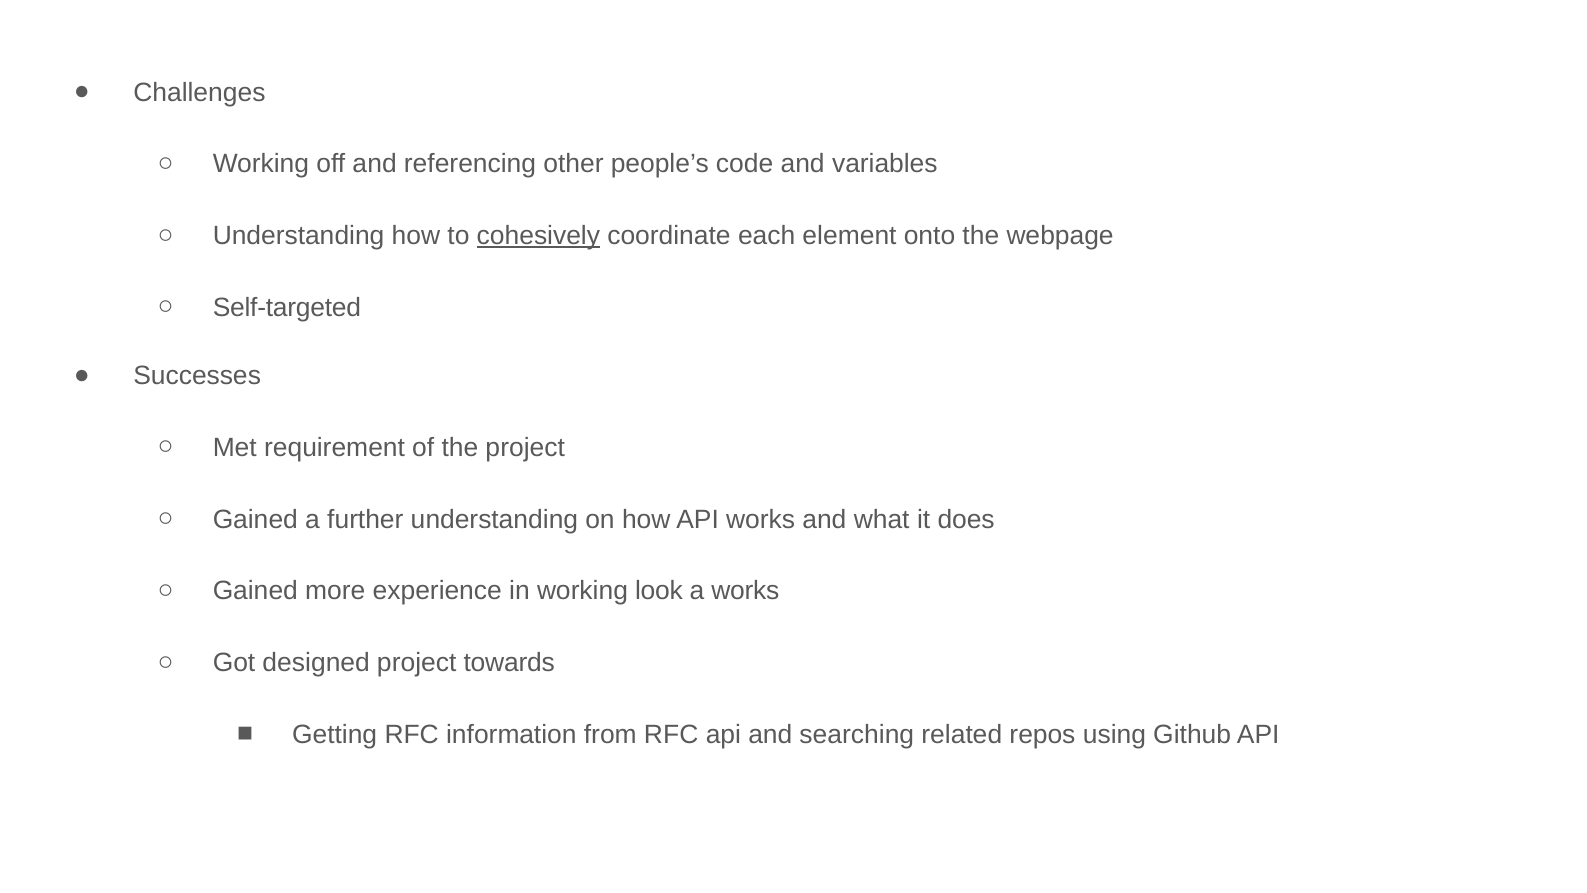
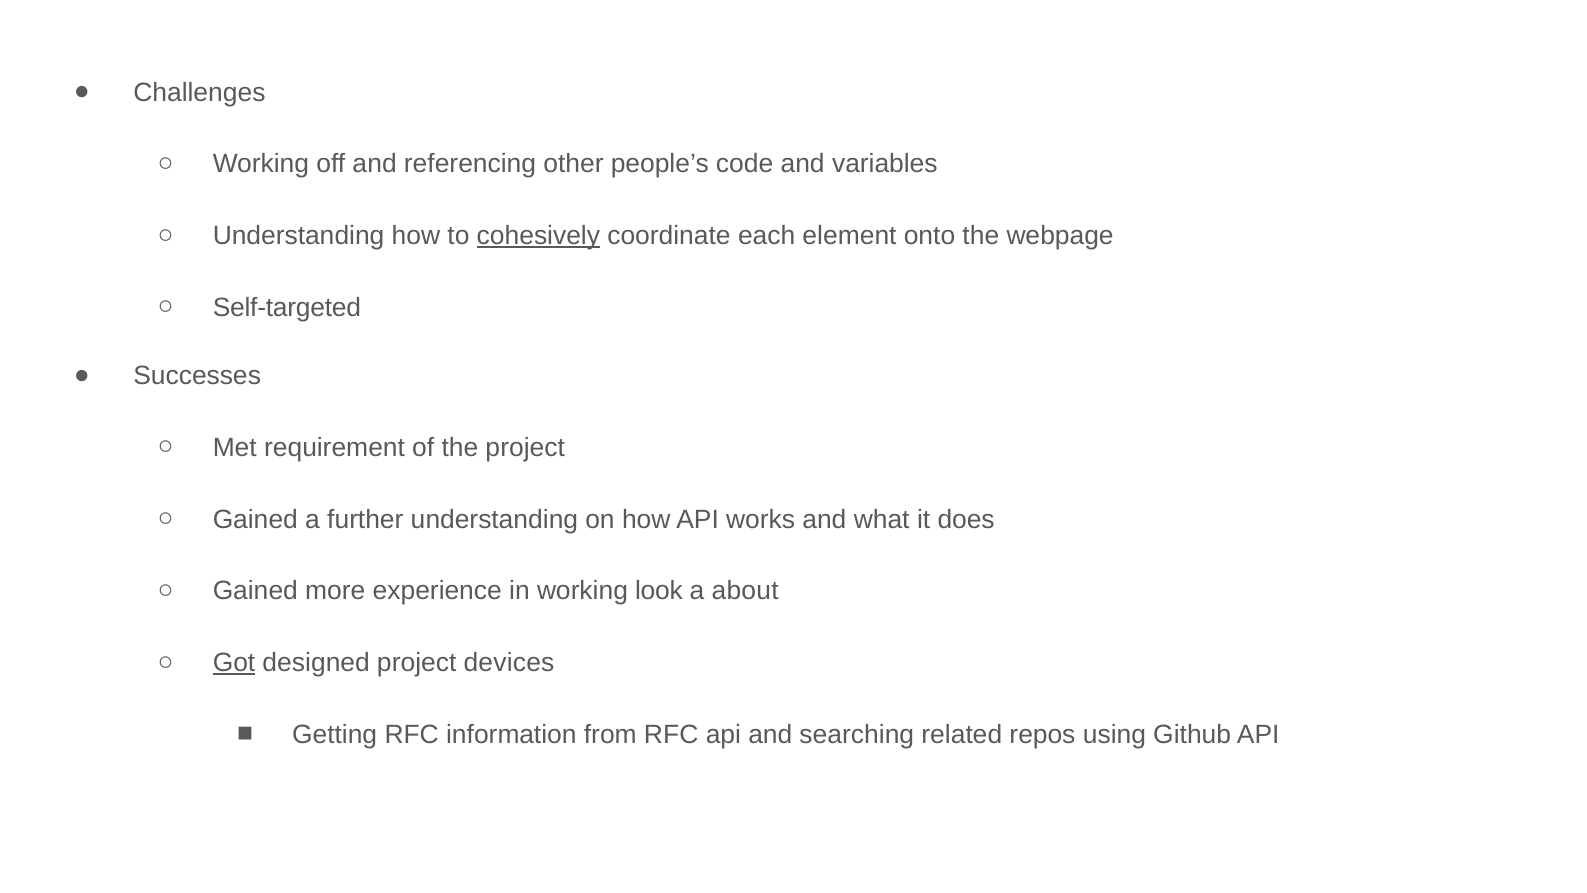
a works: works -> about (745, 591)
Got underline: none -> present (234, 663)
towards: towards -> devices (509, 663)
